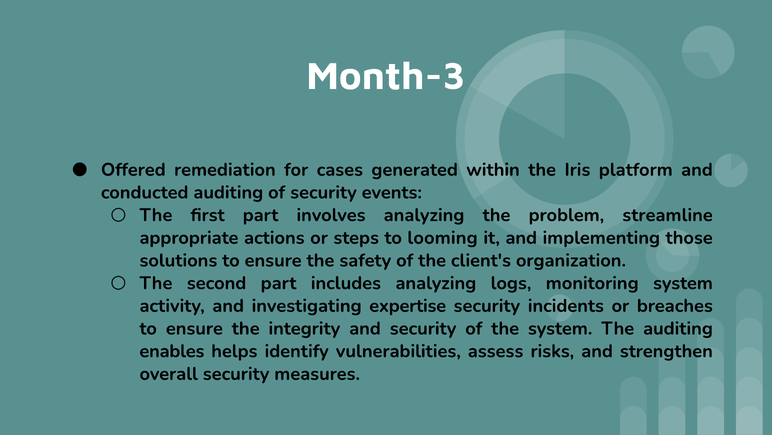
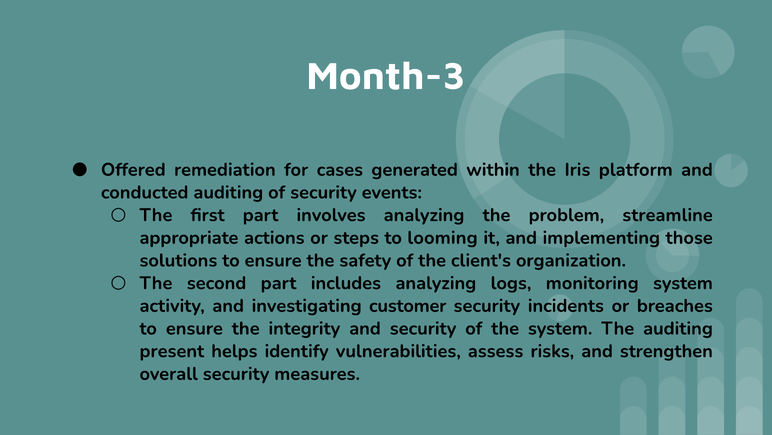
expertise: expertise -> customer (408, 305)
enables: enables -> present (172, 351)
